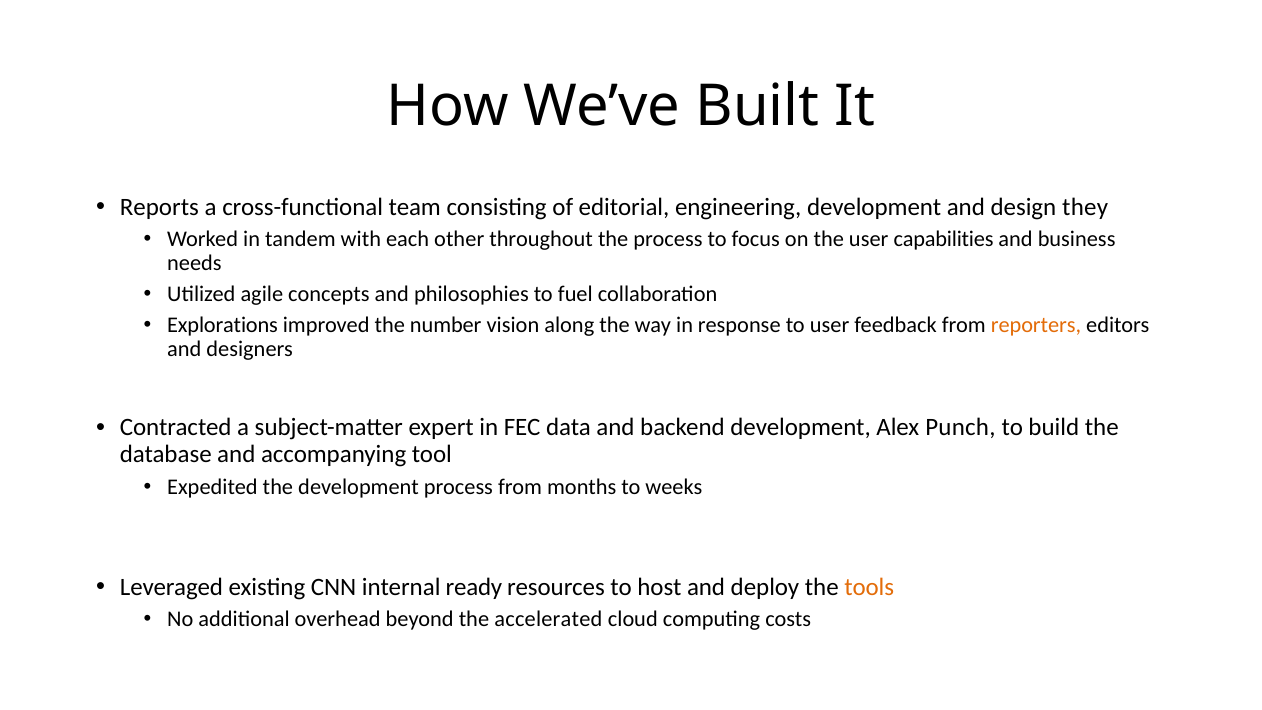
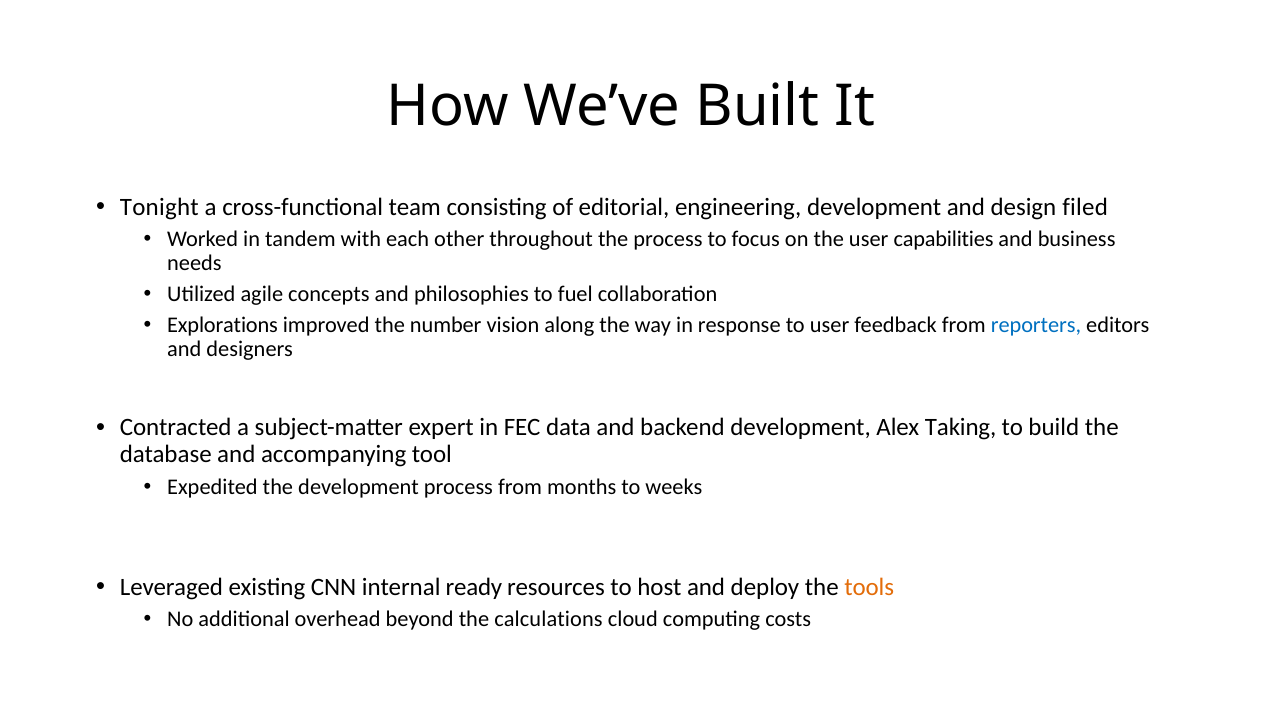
Reports: Reports -> Tonight (159, 207)
they: they -> filed (1085, 207)
reporters colour: orange -> blue (1036, 325)
Punch: Punch -> Taking (961, 428)
accelerated: accelerated -> calculations (548, 619)
